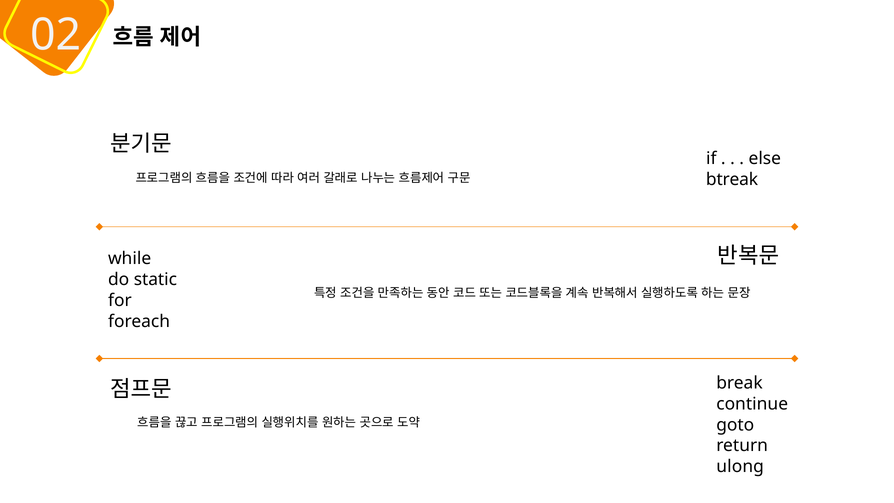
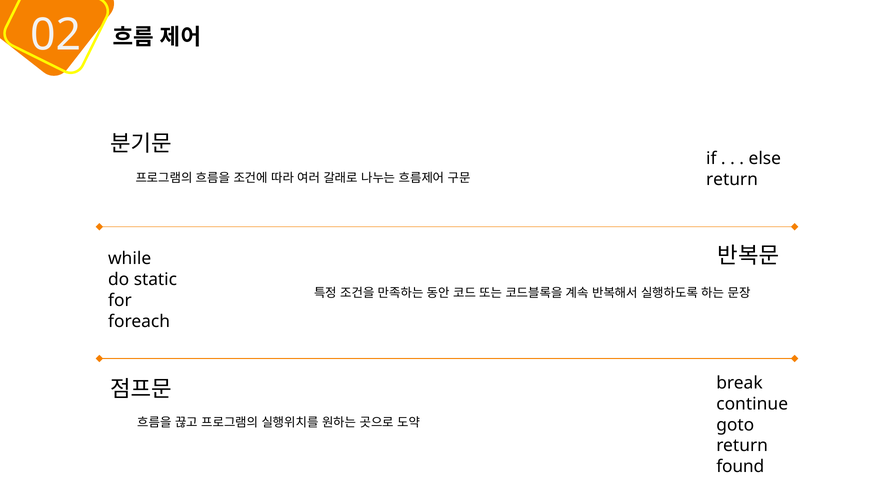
btreak: btreak -> return (732, 179)
ulong: ulong -> found (740, 467)
